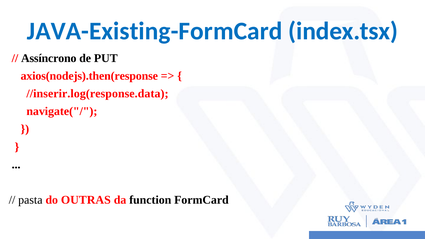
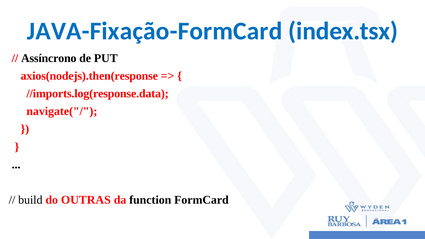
JAVA-Existing-FormCard: JAVA-Existing-FormCard -> JAVA-Fixação-FormCard (155, 31)
//inserir.log(response.data: //inserir.log(response.data -> //imports.log(response.data (98, 94)
pasta: pasta -> build (30, 200)
